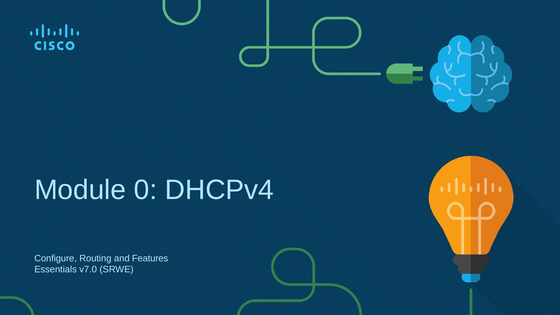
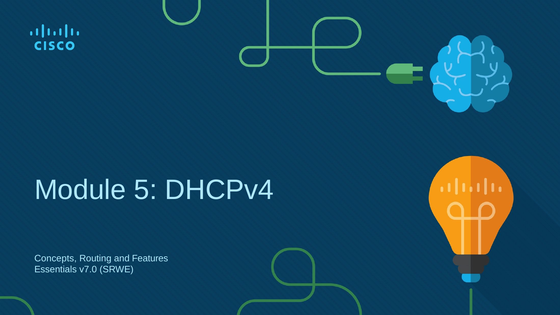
0: 0 -> 5 (145, 190)
Configure: Configure -> Concepts (56, 258)
